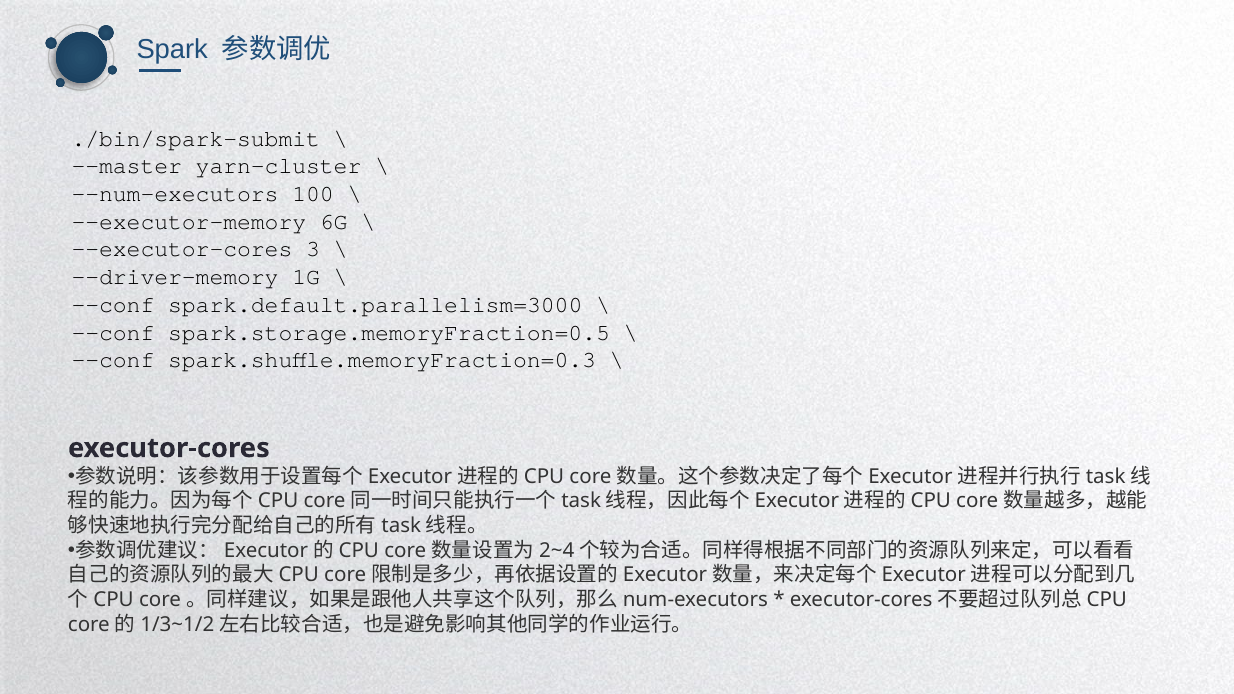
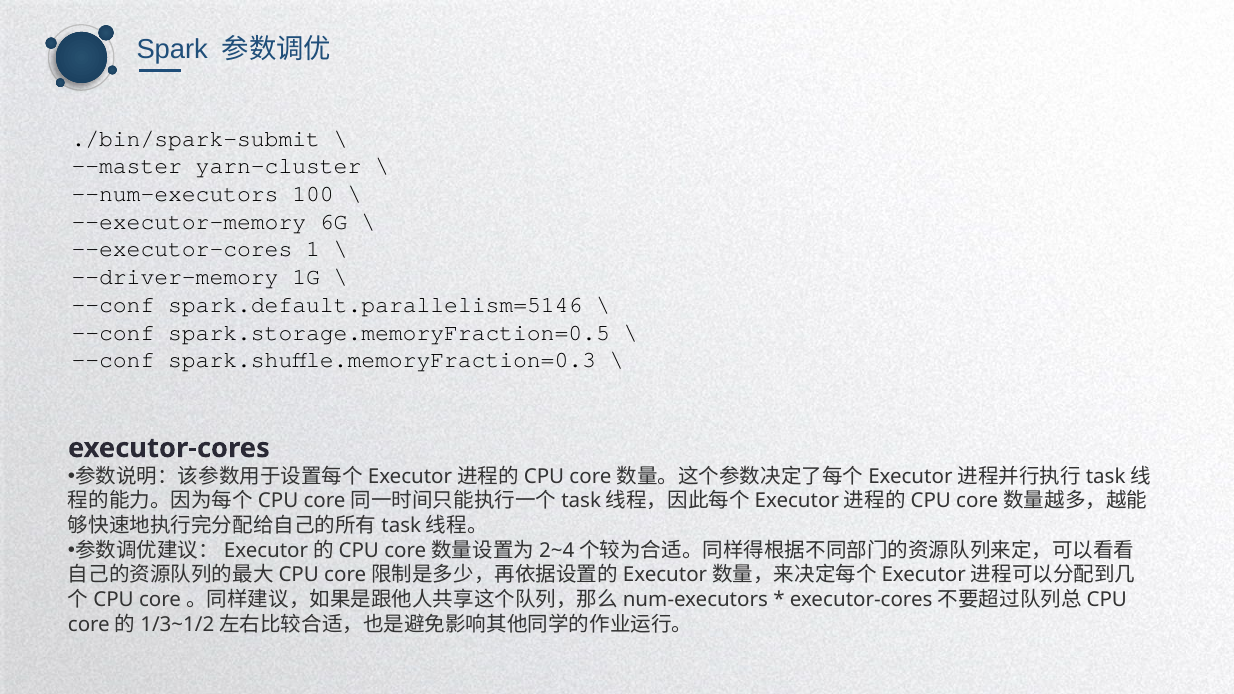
3: 3 -> 1 (313, 249)
spark.default.parallelism=3000: spark.default.parallelism=3000 -> spark.default.parallelism=5146 (375, 305)
